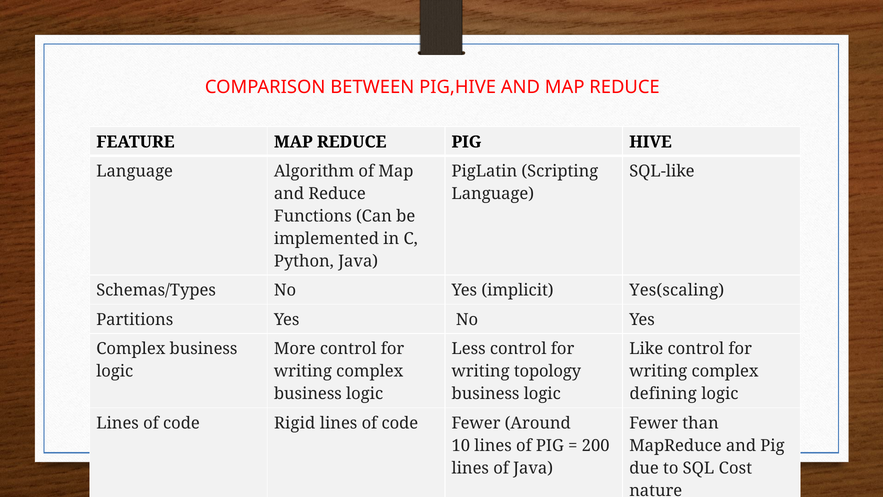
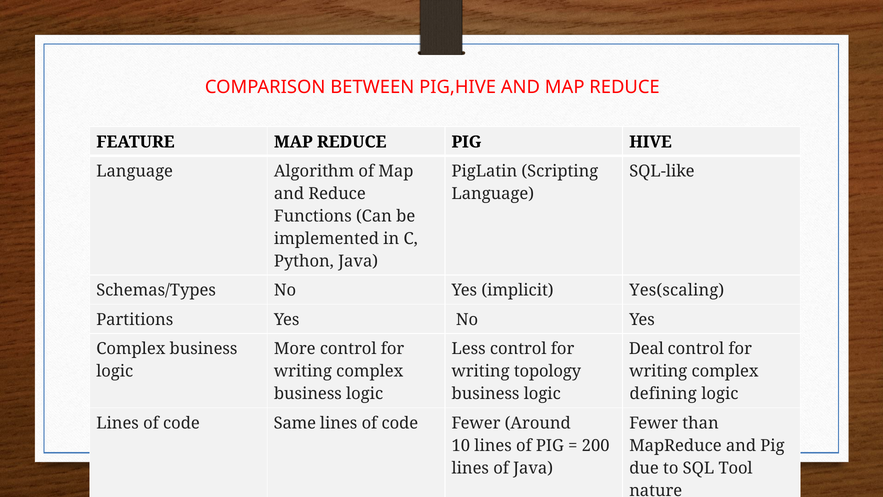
Like: Like -> Deal (646, 349)
Rigid: Rigid -> Same (295, 423)
Cost: Cost -> Tool (736, 468)
